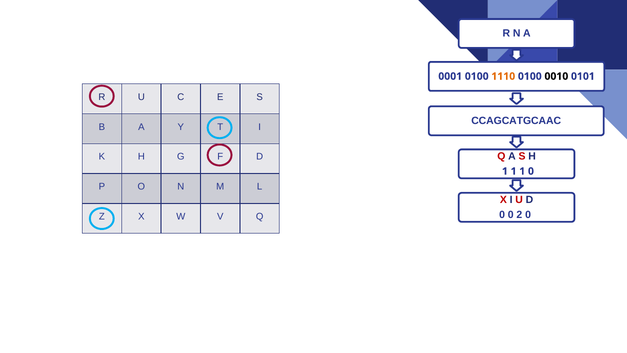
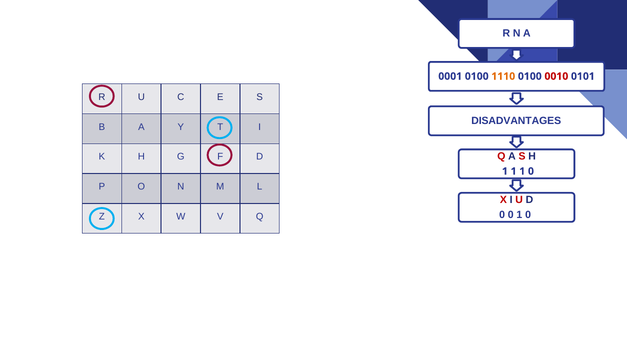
0010 colour: black -> red (556, 76)
CCAGCATGCAAC: CCAGCATGCAAC -> DISADVANTAGES (516, 121)
0 0 2: 2 -> 1 (519, 215)
